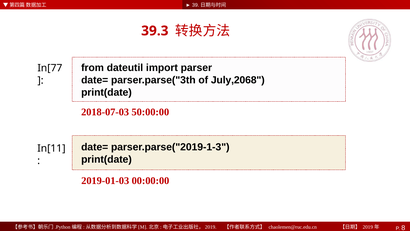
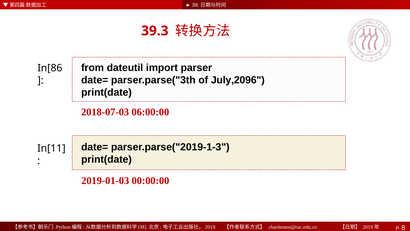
In[77: In[77 -> In[86 (50, 68)
July,2068: July,2068 -> July,2096 (238, 80)
50:00:00: 50:00:00 -> 06:00:00 (150, 112)
